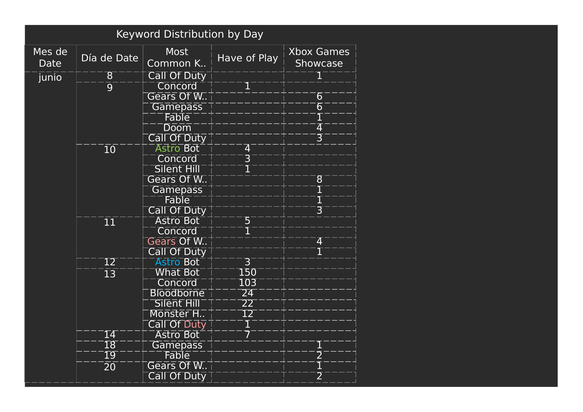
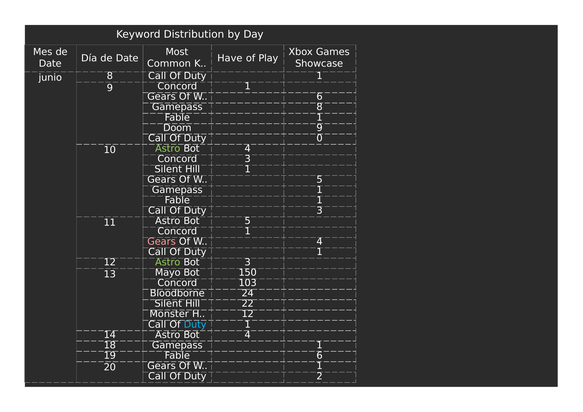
Gamepass 6: 6 -> 8 (320, 107)
Doom 4: 4 -> 9 (320, 128)
3: 3 -> 0 (320, 138)
W 8: 8 -> 5 (320, 180)
Astro colour: light blue -> light green (168, 262)
What: What -> Mayo (168, 273)
Duty colour: pink -> light blue (195, 324)
14 Astro Bot 7: 7 -> 4 (248, 335)
Fable 2: 2 -> 6 (320, 355)
